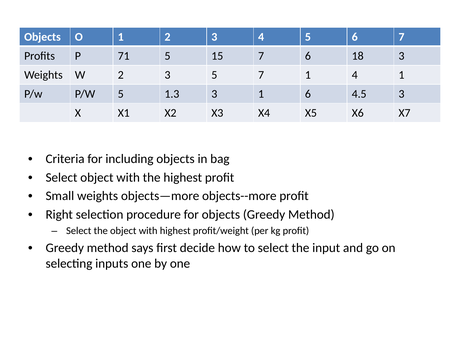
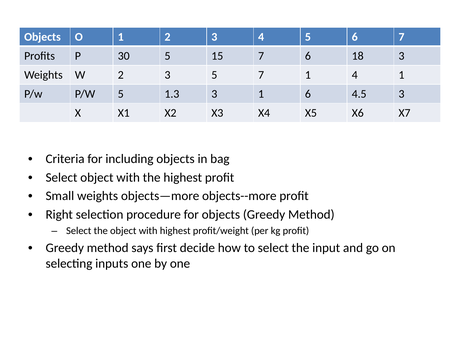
71: 71 -> 30 (124, 56)
